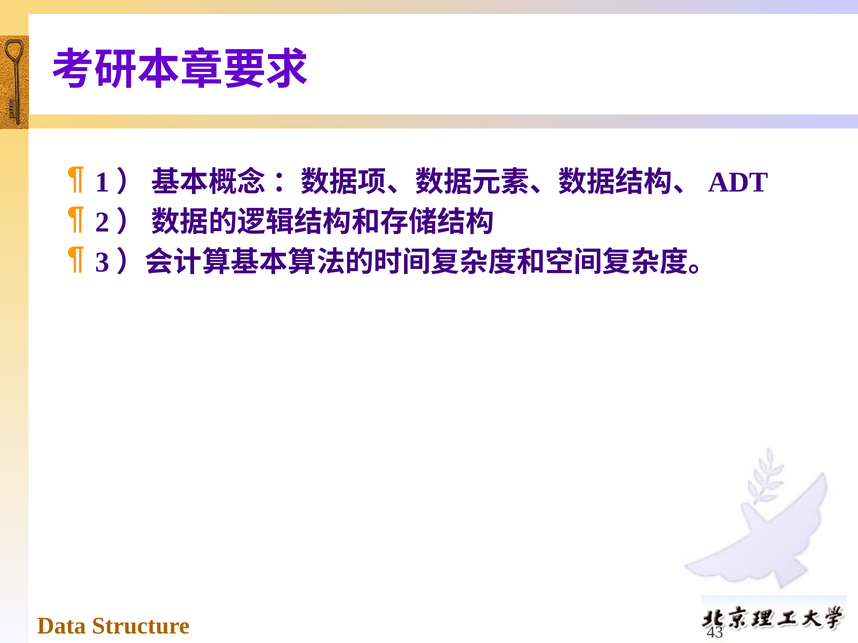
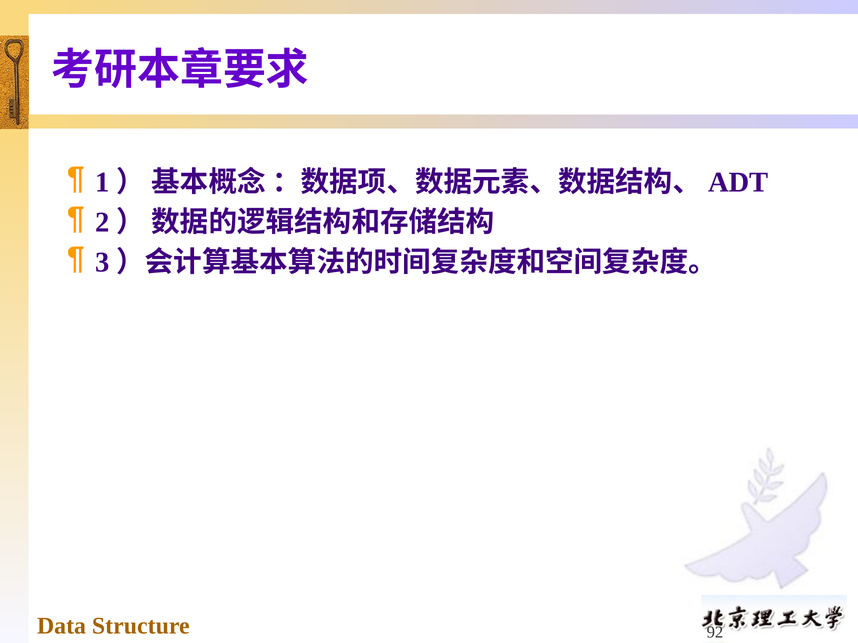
43: 43 -> 92 (715, 633)
